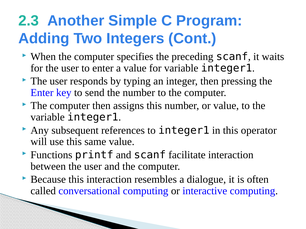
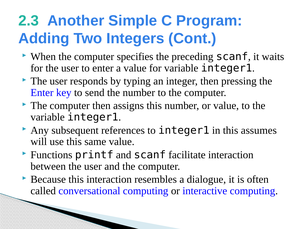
operator: operator -> assumes (259, 131)
